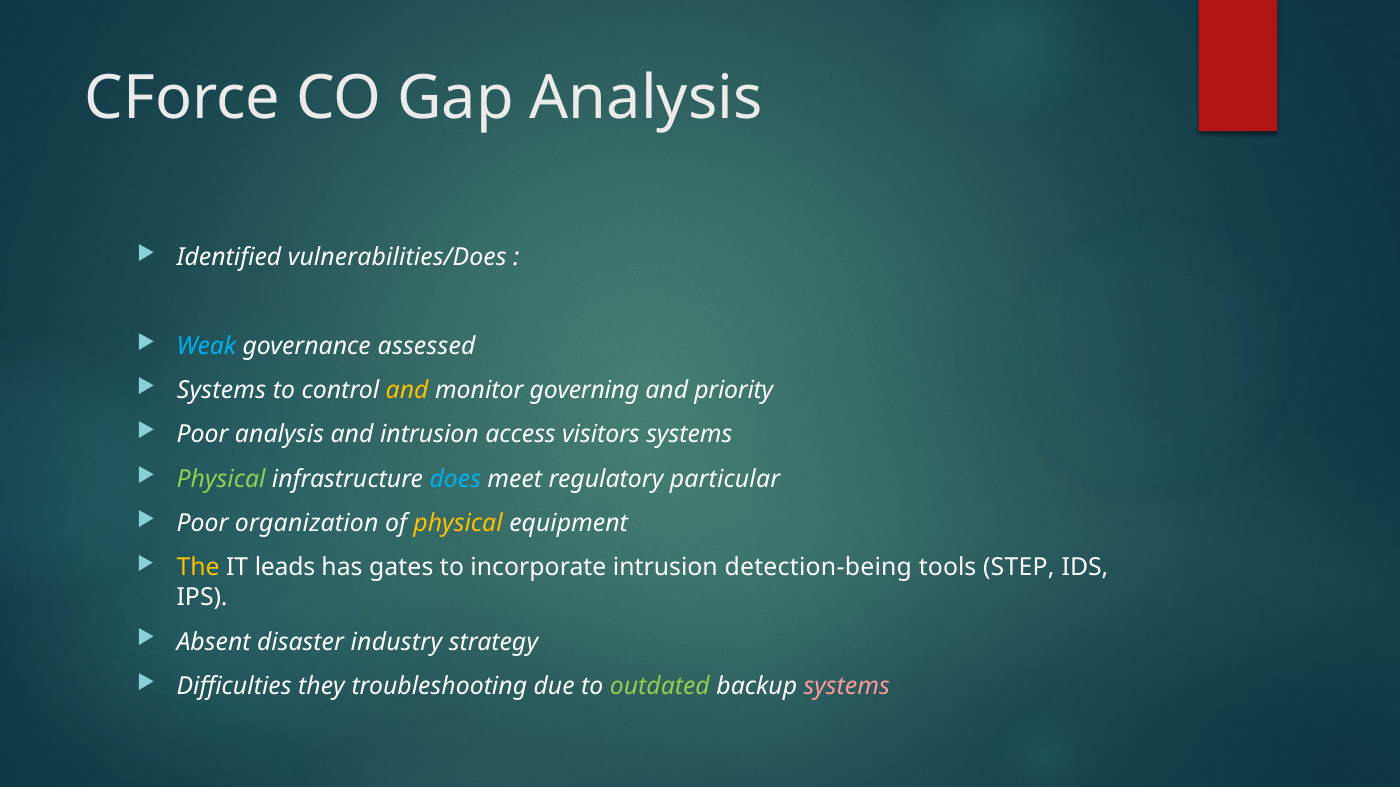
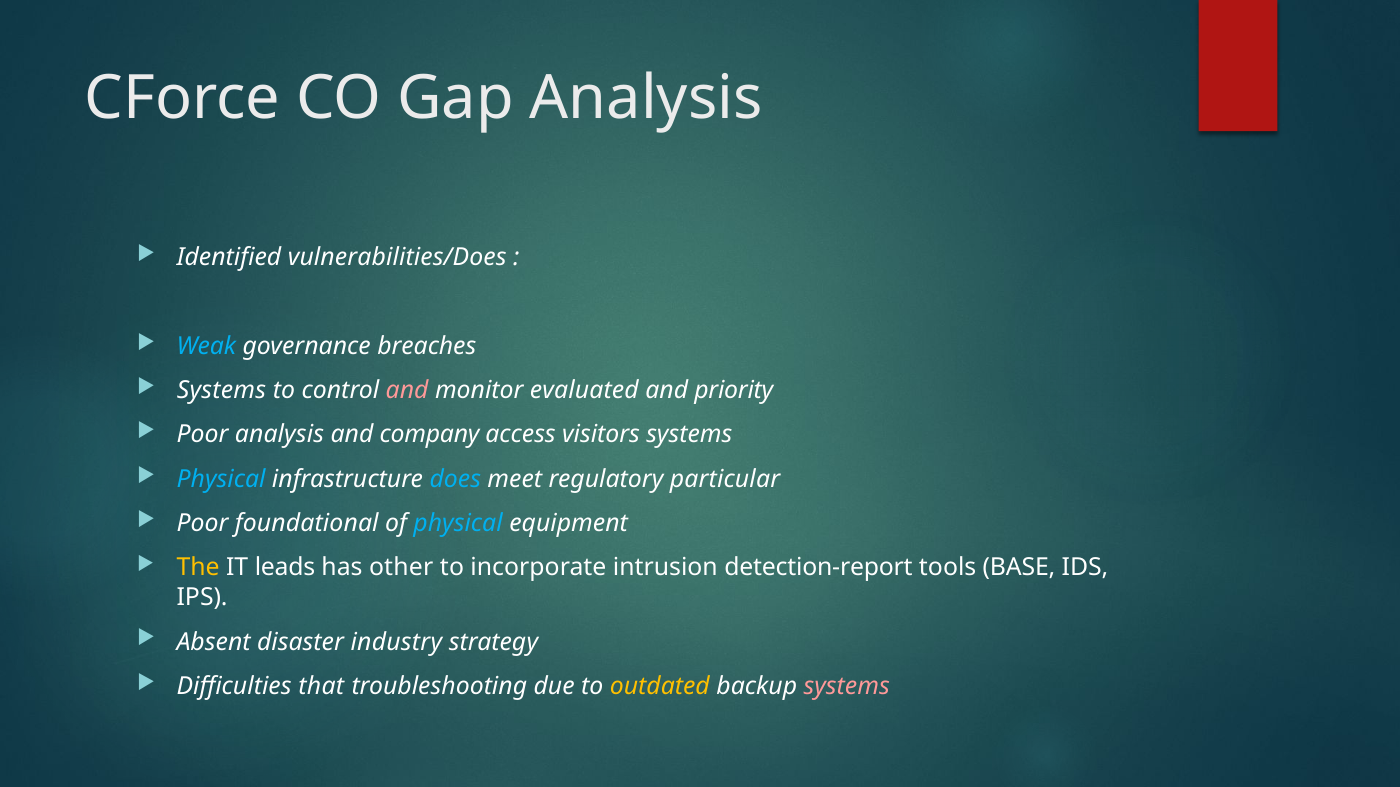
assessed: assessed -> breaches (427, 346)
and colour: yellow -> pink (407, 391)
governing: governing -> evaluated (584, 391)
and intrusion: intrusion -> company (430, 435)
Physical colour: light green -> light blue (221, 479)
organization: organization -> foundational (307, 524)
physical colour: yellow -> light blue (458, 524)
gates: gates -> other (401, 568)
detection-being: detection-being -> detection-report (818, 568)
STEP: STEP -> BASE (1019, 568)
they: they -> that (321, 687)
outdated colour: light green -> yellow (660, 687)
